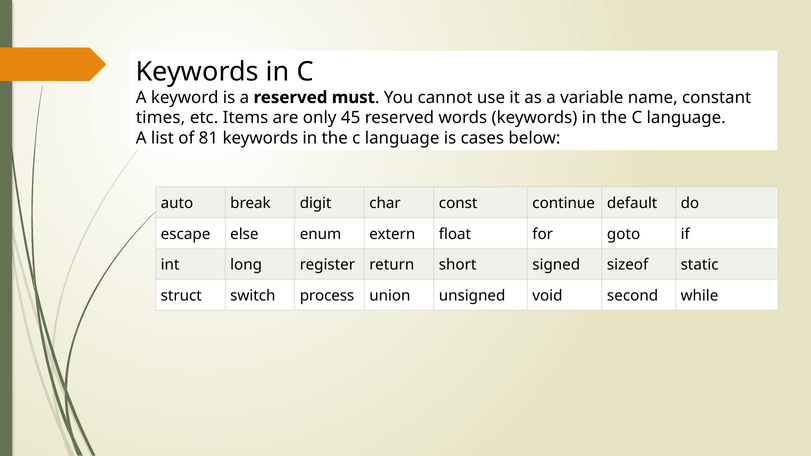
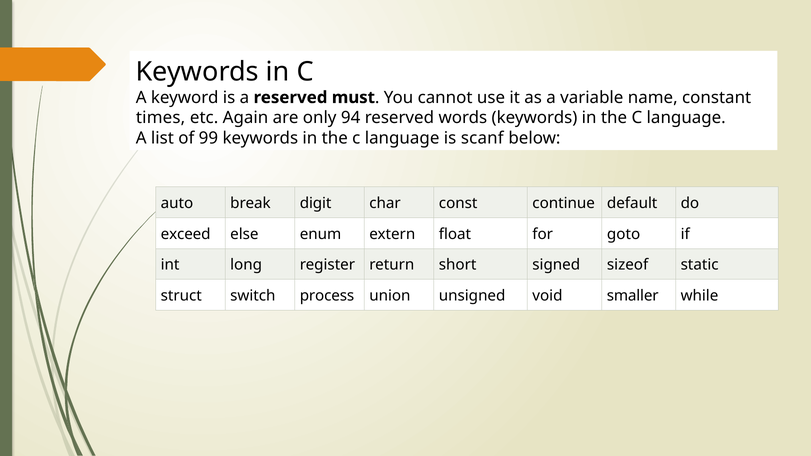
Items: Items -> Again (246, 118)
45: 45 -> 94 (351, 118)
81: 81 -> 99 (208, 138)
cases: cases -> scanf (482, 138)
escape: escape -> exceed (186, 234)
second: second -> smaller (633, 296)
